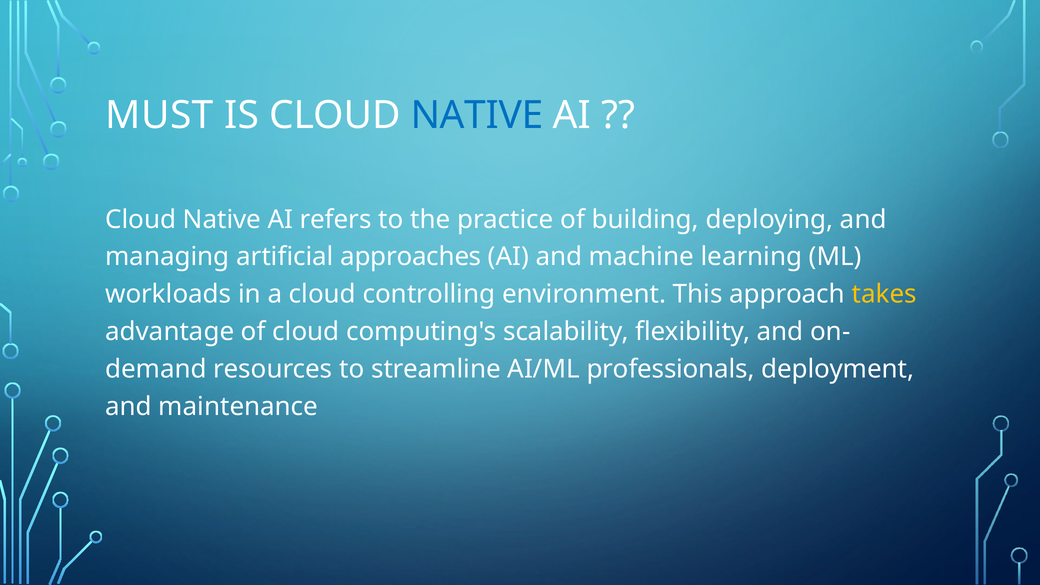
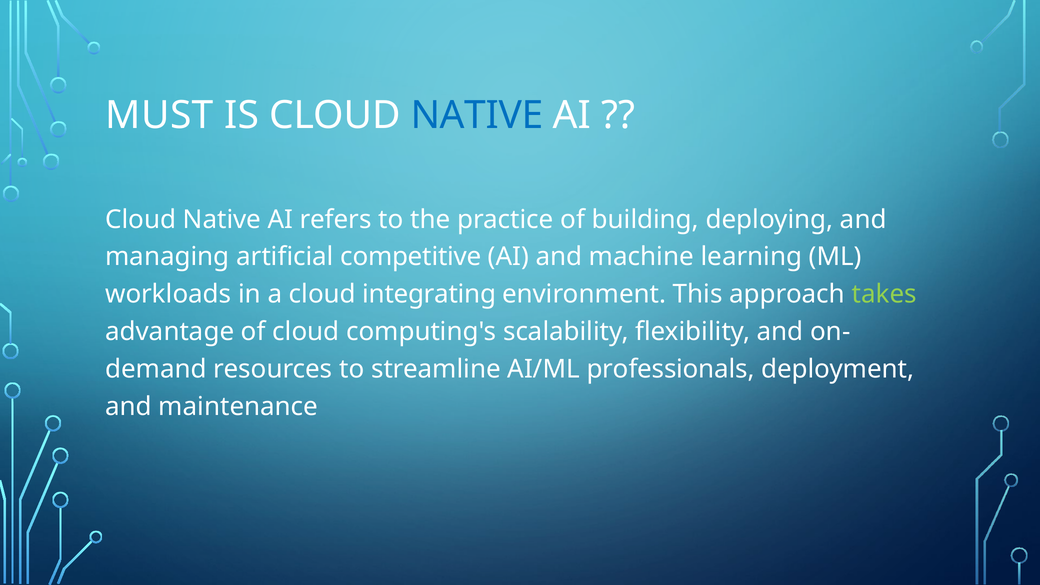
approaches: approaches -> competitive (411, 257)
controlling: controlling -> integrating (429, 294)
takes colour: yellow -> light green (884, 294)
